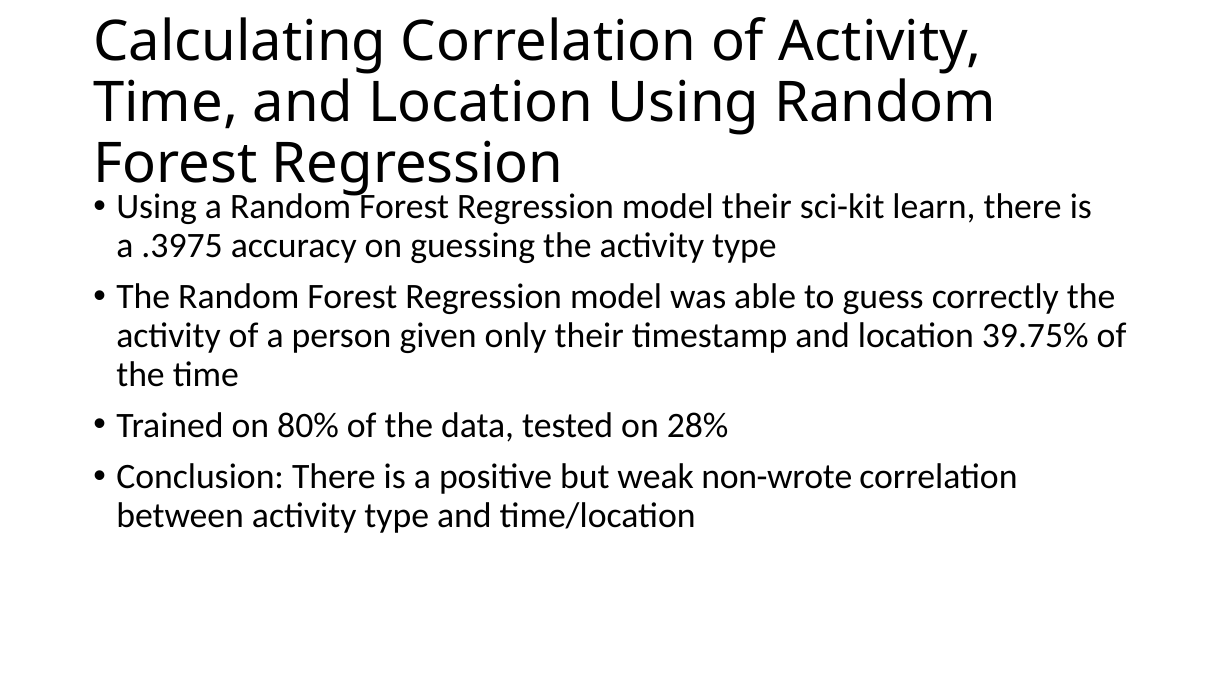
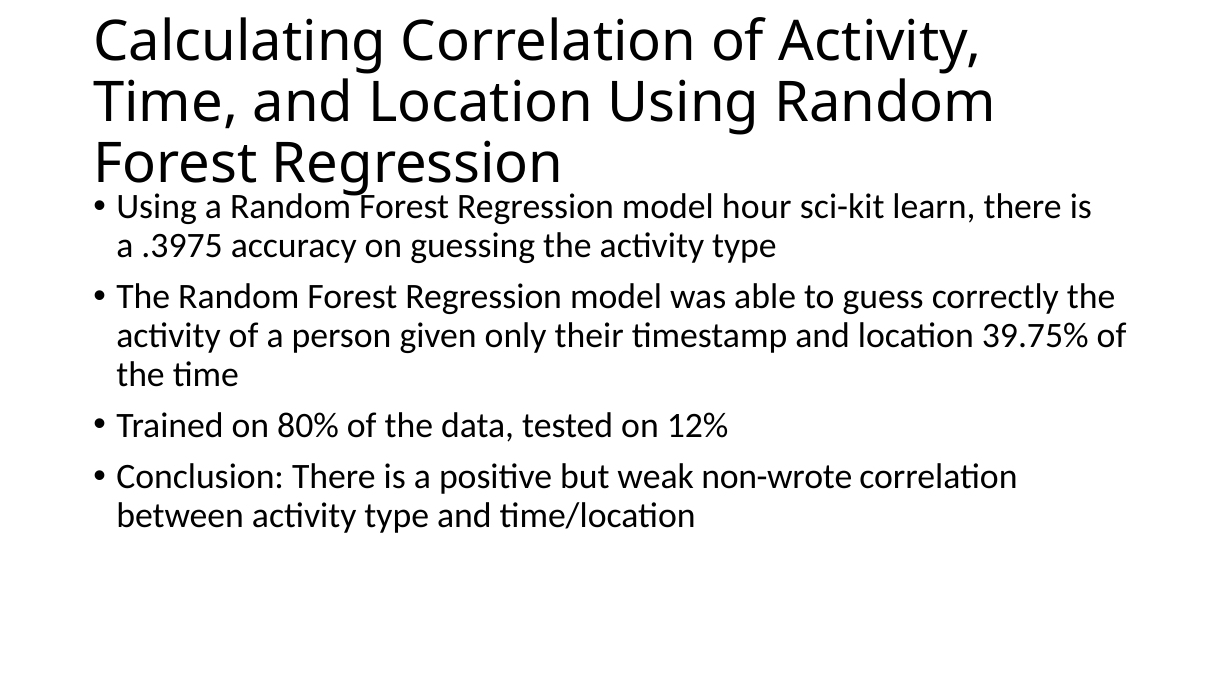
model their: their -> hour (757, 207)
28%: 28% -> 12% (698, 426)
